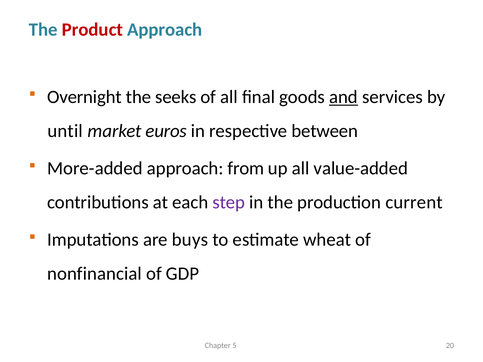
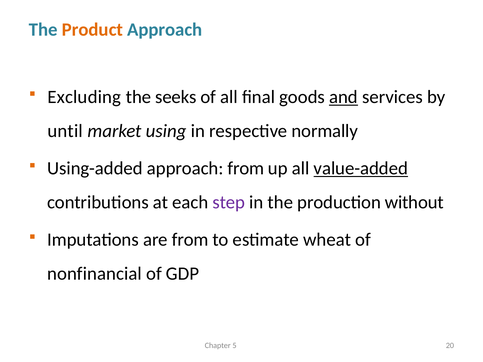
Product colour: red -> orange (93, 30)
Overnight: Overnight -> Excluding (84, 97)
euros: euros -> using (166, 131)
between: between -> normally (325, 131)
More-added: More-added -> Using-added (95, 169)
value-added underline: none -> present (361, 169)
current: current -> without (414, 202)
are buys: buys -> from (190, 240)
